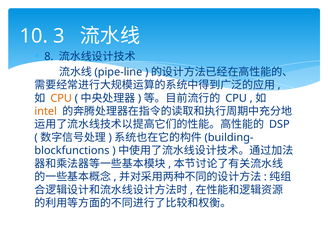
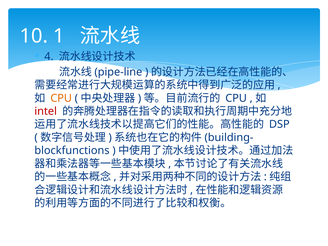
3: 3 -> 1 (59, 36)
8: 8 -> 4 (49, 57)
intel colour: orange -> red (46, 111)
